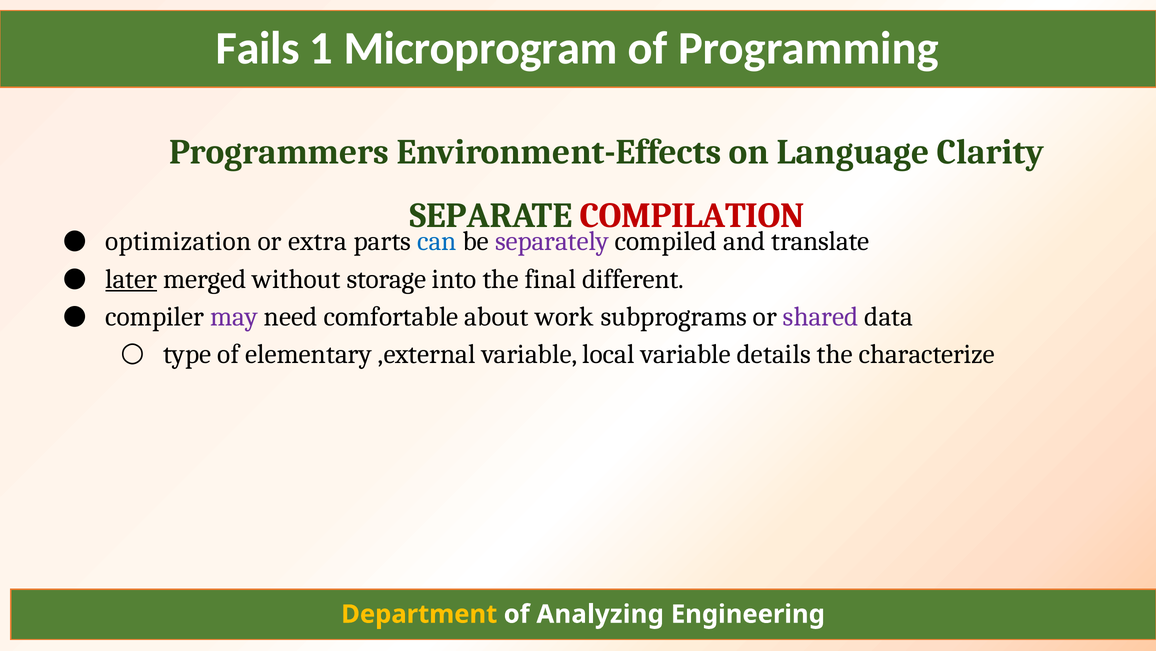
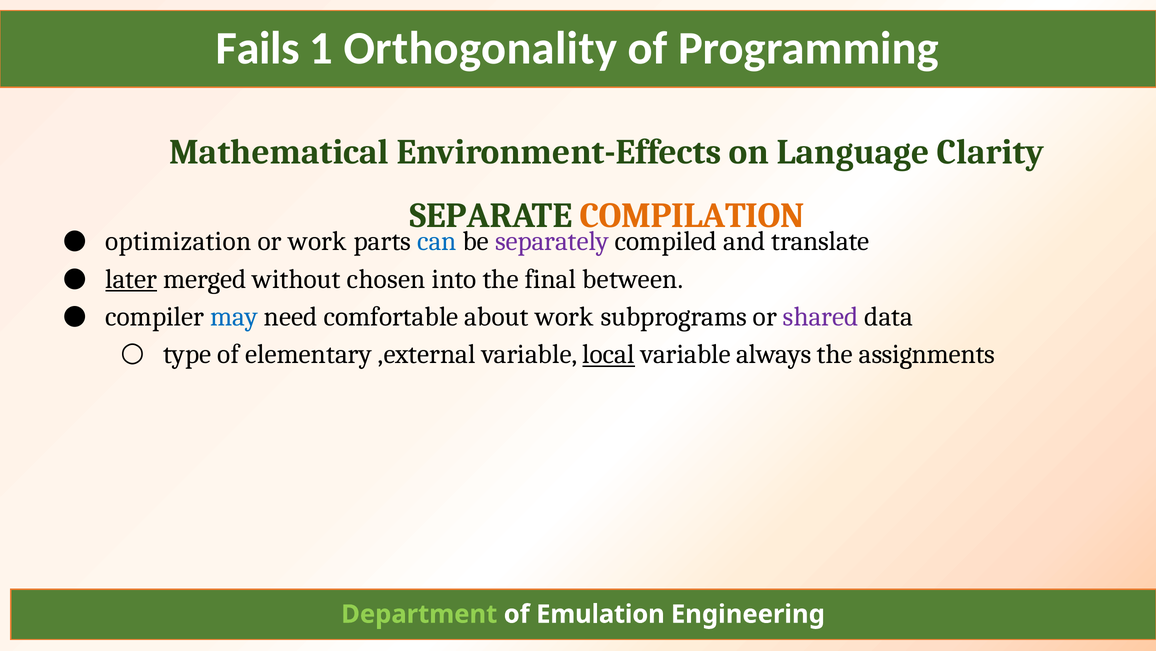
Microprogram: Microprogram -> Orthogonality (480, 49)
Programmers: Programmers -> Mathematical (279, 152)
COMPILATION colour: red -> orange (692, 215)
or extra: extra -> work (317, 241)
storage: storage -> chosen (386, 279)
different: different -> between (633, 279)
may colour: purple -> blue (234, 316)
local underline: none -> present (609, 354)
details: details -> always (774, 354)
characterize: characterize -> assignments (927, 354)
Department colour: yellow -> light green (419, 614)
Analyzing: Analyzing -> Emulation (600, 614)
